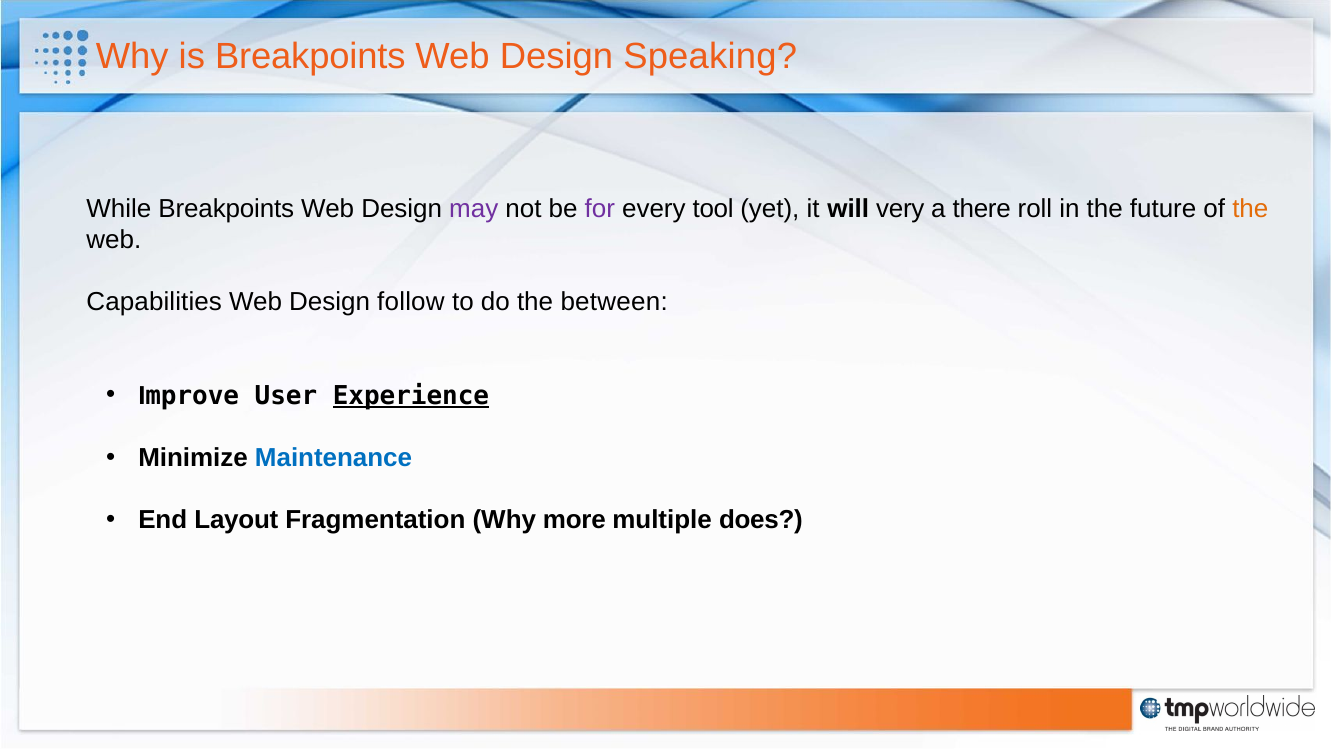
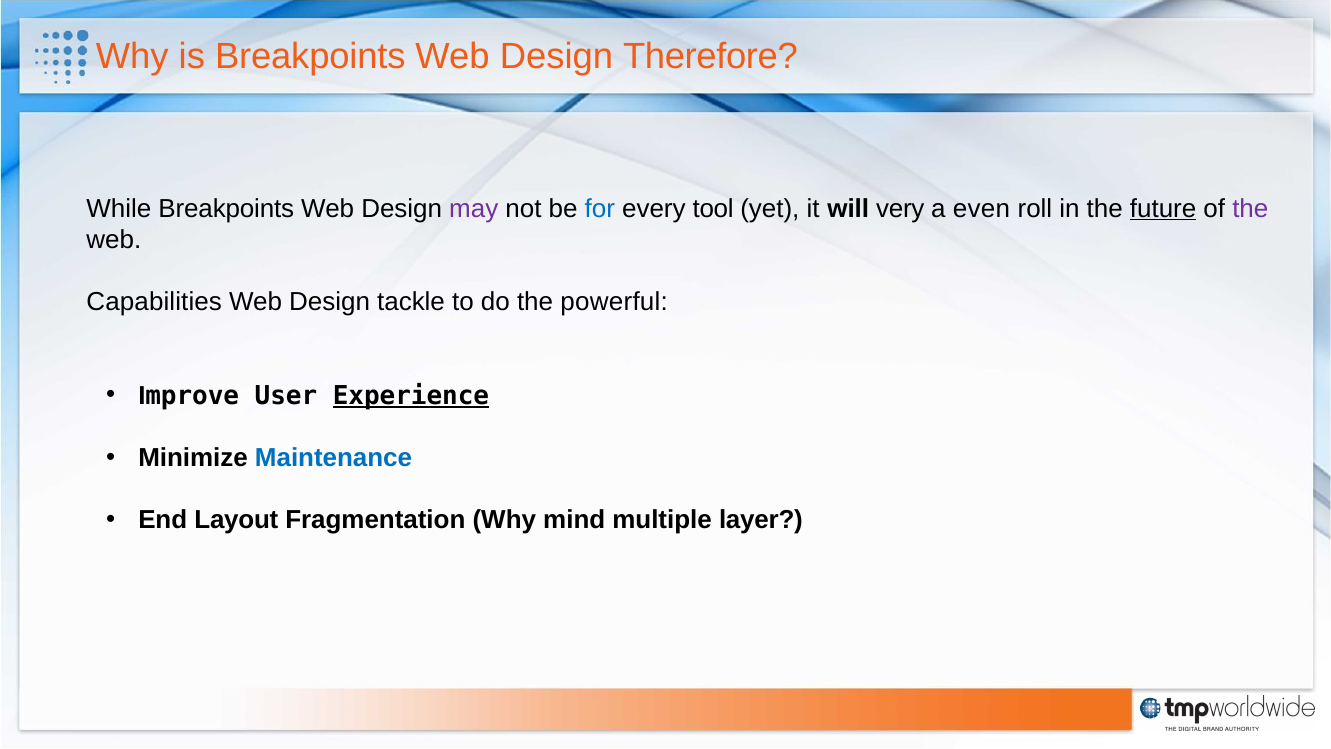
Speaking: Speaking -> Therefore (710, 56)
for colour: purple -> blue (600, 208)
there: there -> even (981, 208)
future underline: none -> present (1163, 208)
the colour: orange -> purple (1250, 208)
follow: follow -> tackle (411, 302)
between: between -> powerful (614, 302)
more: more -> mind (574, 520)
does: does -> layer (761, 520)
